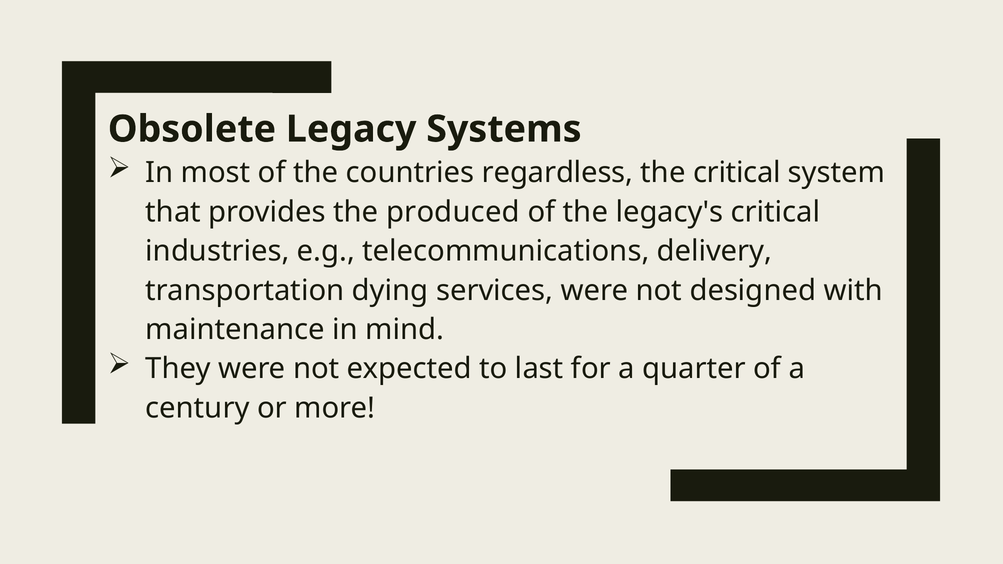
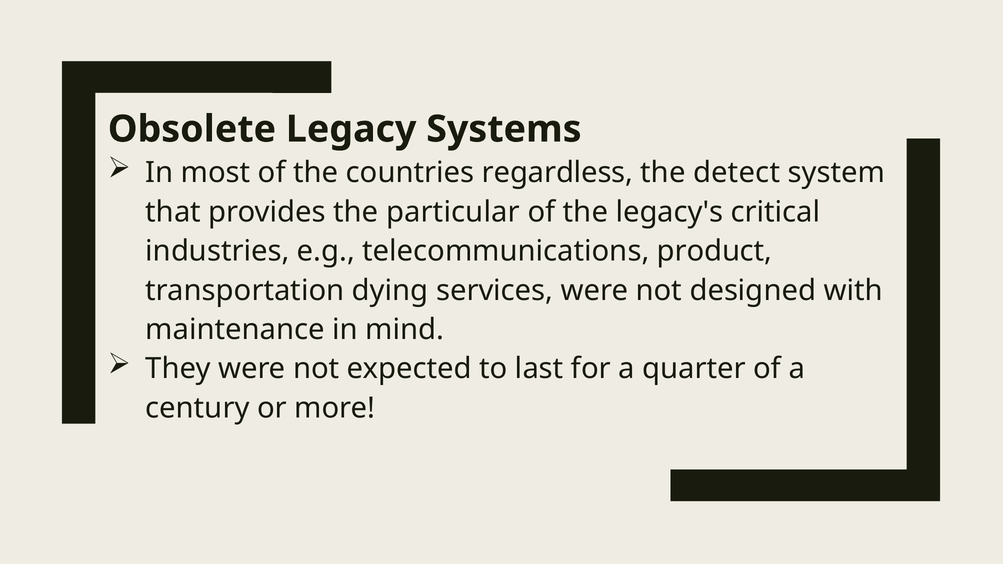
the critical: critical -> detect (737, 173)
produced: produced -> particular (453, 212)
delivery: delivery -> product (715, 251)
